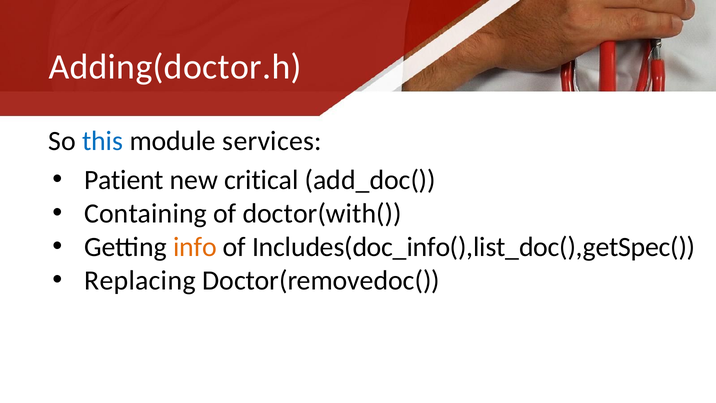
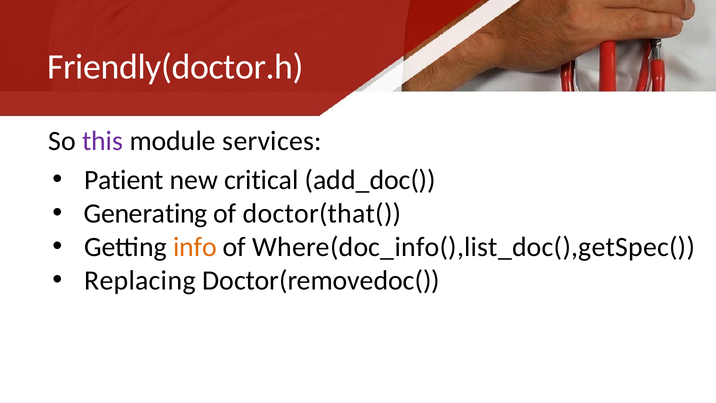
Adding(doctor.h: Adding(doctor.h -> Friendly(doctor.h (175, 67)
this colour: blue -> purple (103, 141)
Containing: Containing -> Generating (146, 213)
doctor(with(: doctor(with( -> doctor(that( (322, 213)
Includes(doc_info(),list_doc(),getSpec(: Includes(doc_info(),list_doc(),getSpec( -> Where(doc_info(),list_doc(),getSpec( (474, 247)
